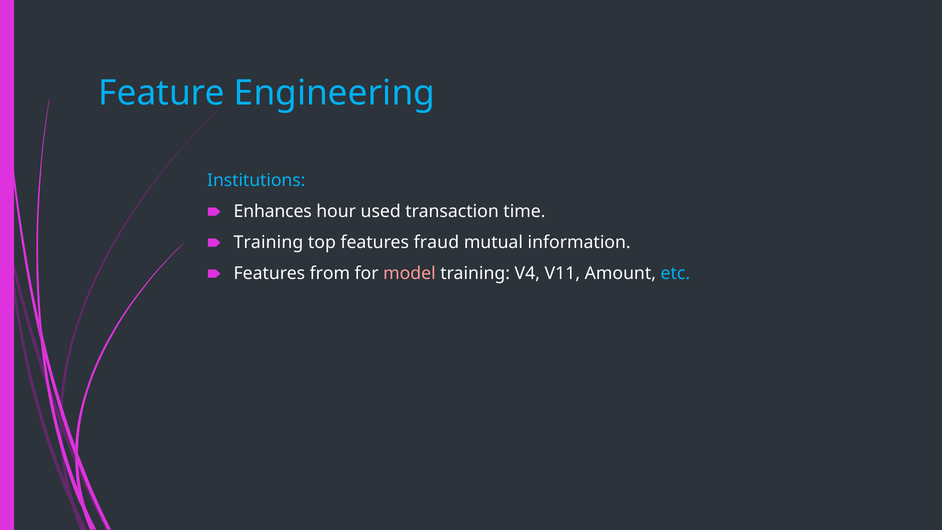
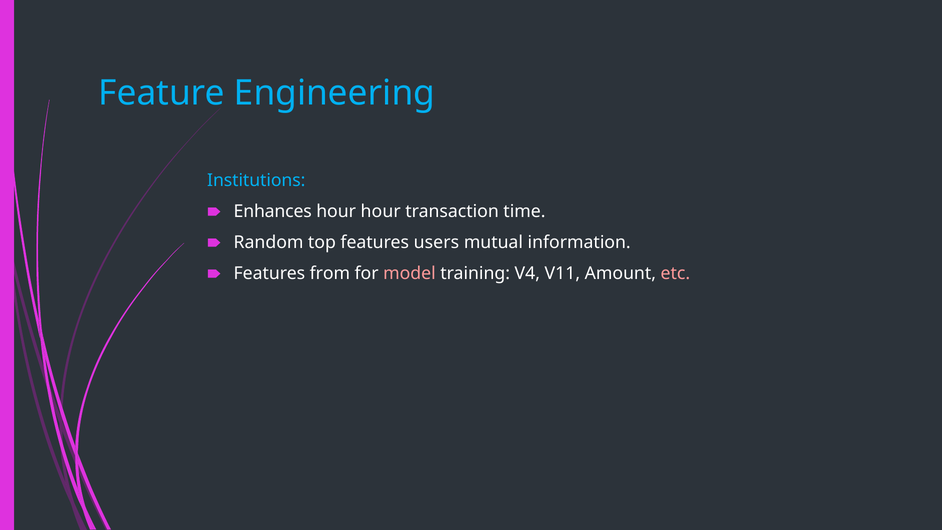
hour used: used -> hour (381, 211)
Training: Training -> Random (269, 242)
fraud: fraud -> users (436, 242)
etc colour: light blue -> pink (675, 273)
